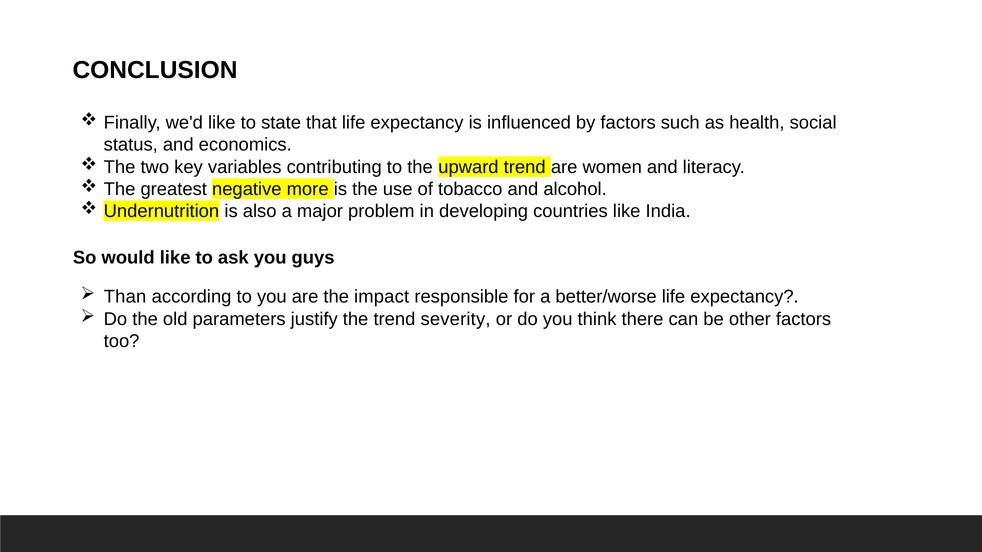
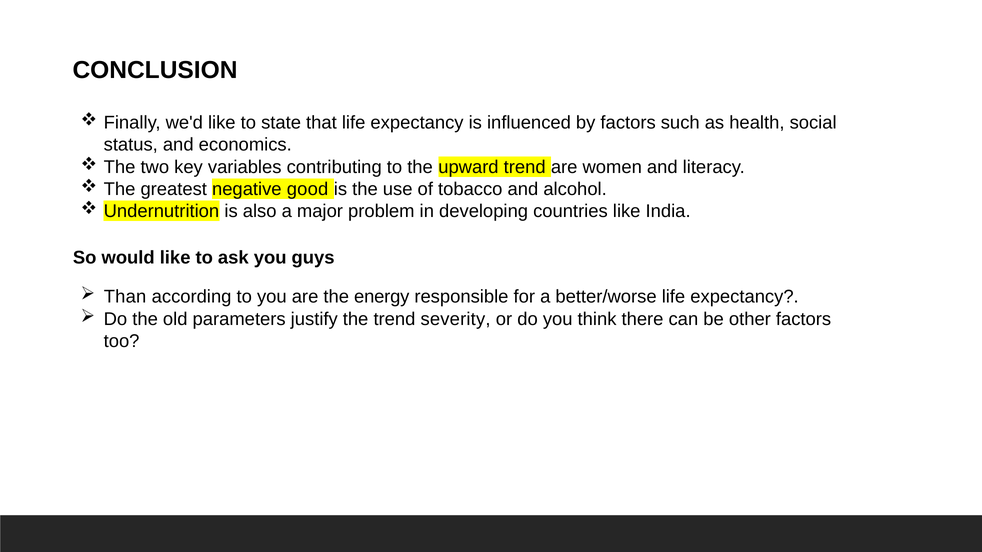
more: more -> good (308, 189)
impact: impact -> energy (382, 297)
